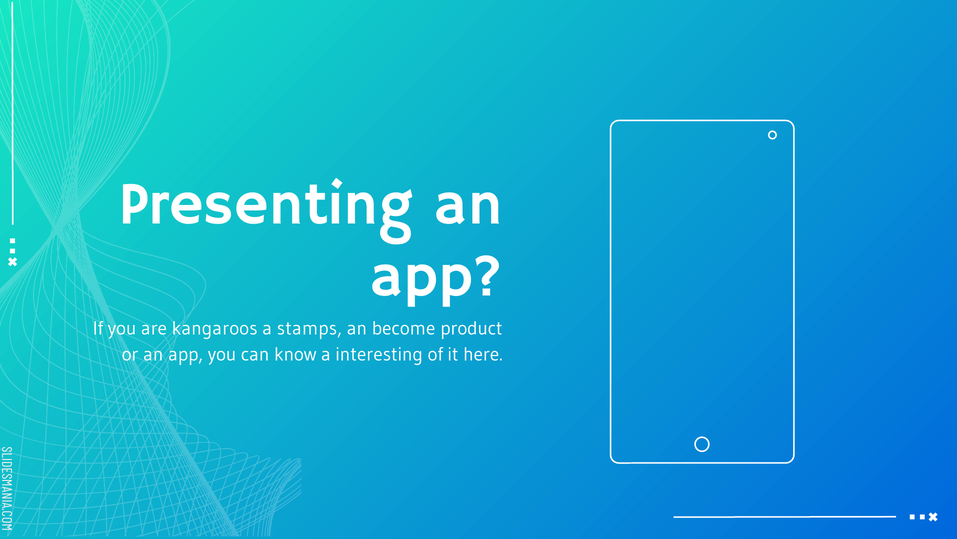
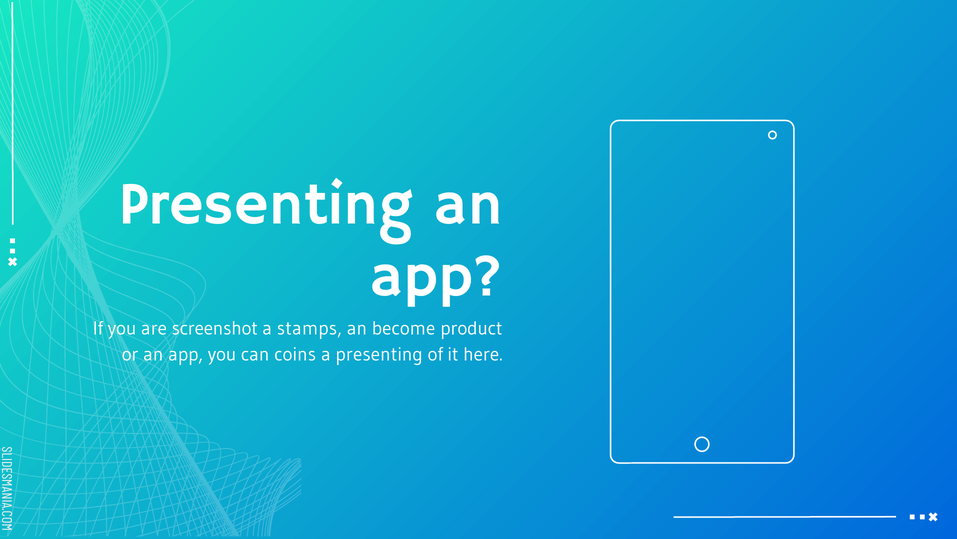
kangaroos: kangaroos -> screenshot (215, 328)
know: know -> coins (295, 354)
a interesting: interesting -> presenting (379, 354)
